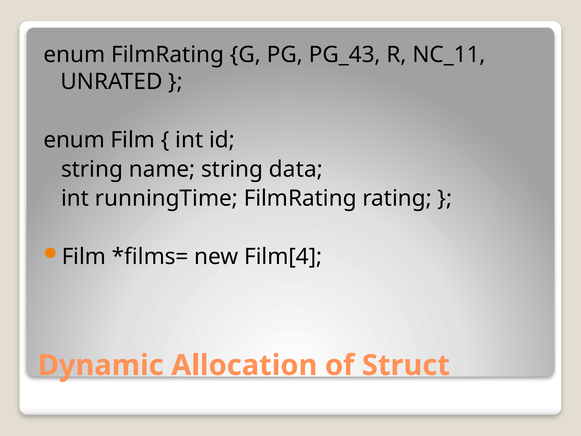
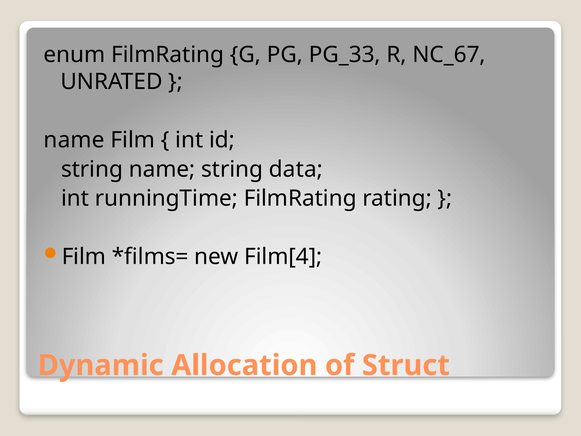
PG_43: PG_43 -> PG_33 (345, 55)
NC_11: NC_11 -> NC_67 (449, 55)
enum: enum -> name (74, 140)
